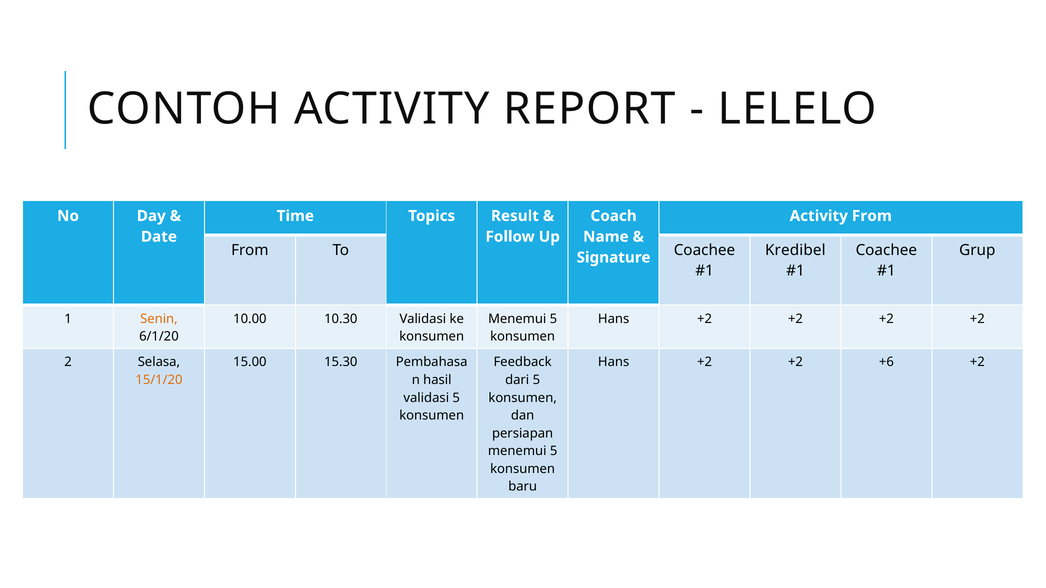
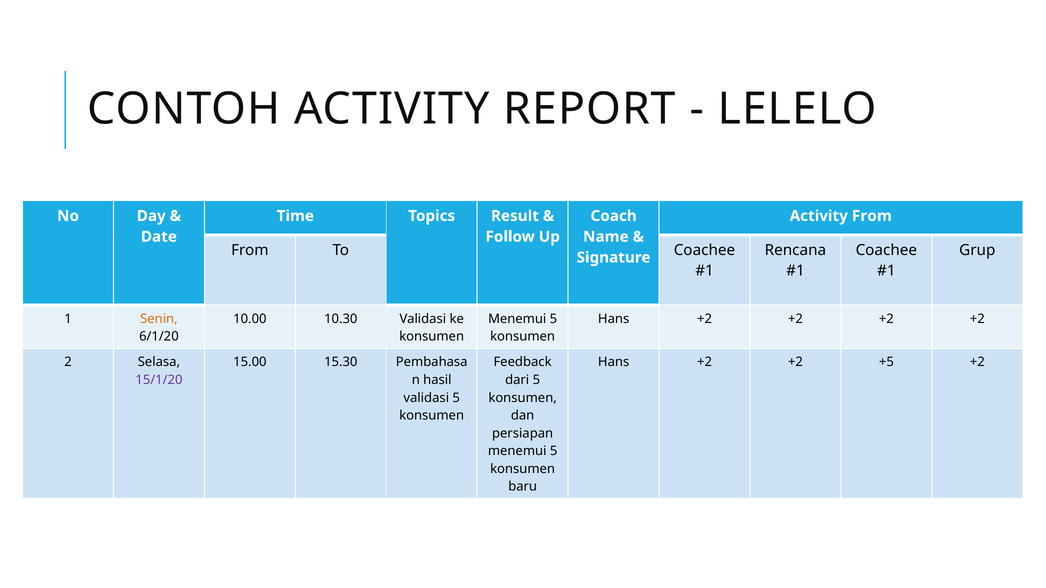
Kredibel: Kredibel -> Rencana (795, 250)
+6: +6 -> +5 (886, 362)
15/1/20 colour: orange -> purple (159, 380)
